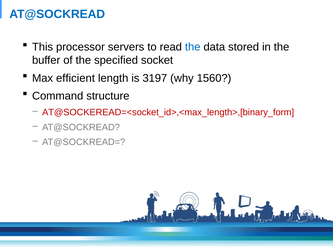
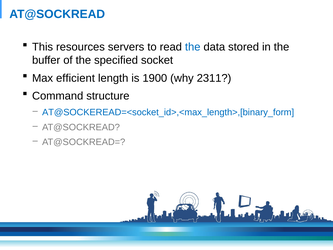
processor: processor -> resources (80, 47)
3197: 3197 -> 1900 (155, 78)
1560: 1560 -> 2311 (214, 78)
AT@SOCKEREAD=<socket_id>,<max_length>,[binary_form colour: red -> blue (168, 112)
